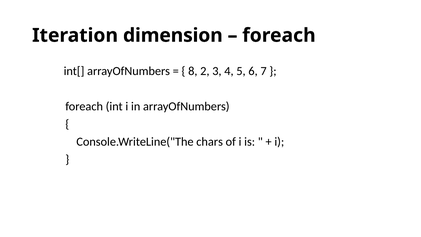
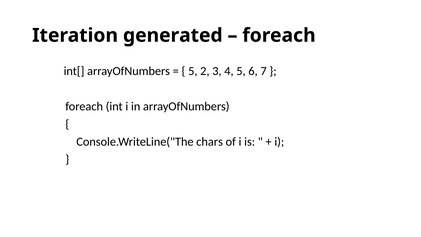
dimension: dimension -> generated (173, 35)
8: 8 -> 5 (193, 71)
